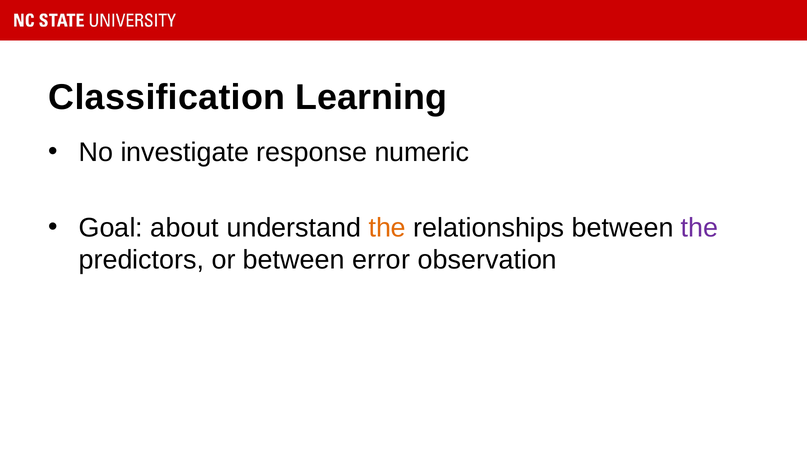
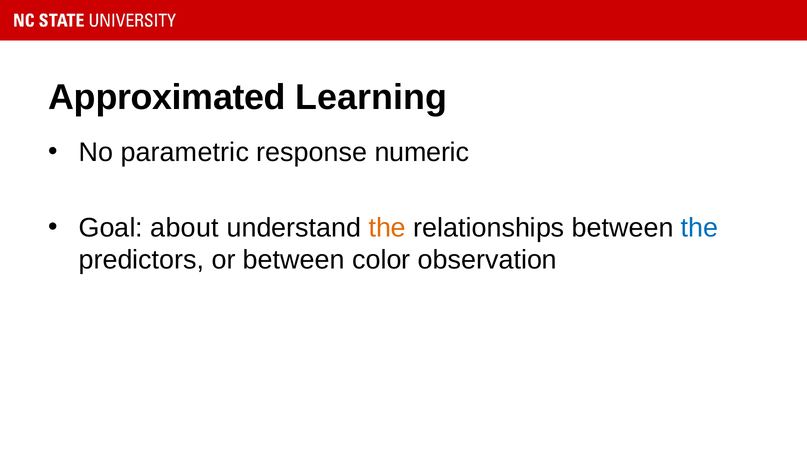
Classification: Classification -> Approximated (167, 97)
investigate: investigate -> parametric (185, 152)
the colour: purple -> blue (700, 228)
error: error -> color (381, 260)
